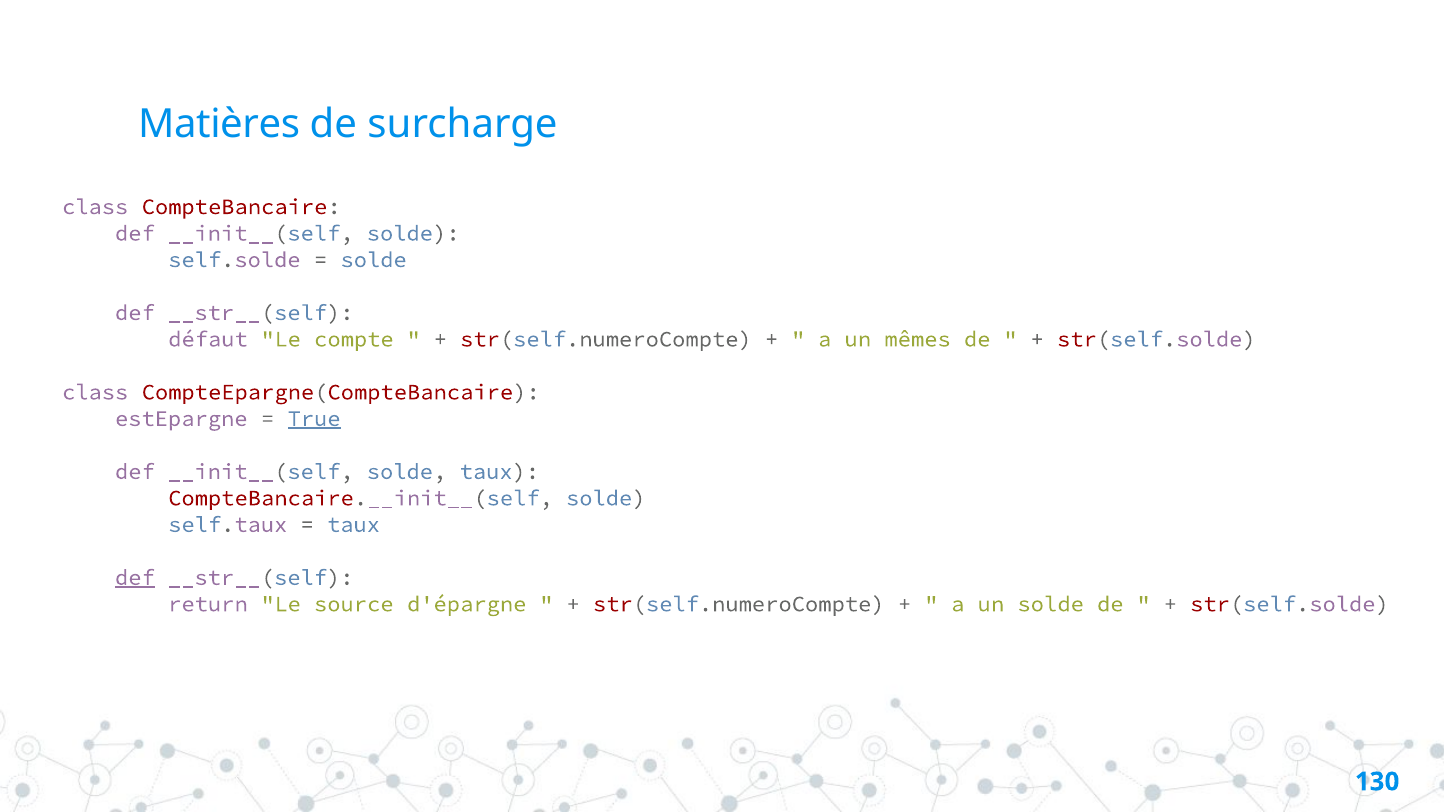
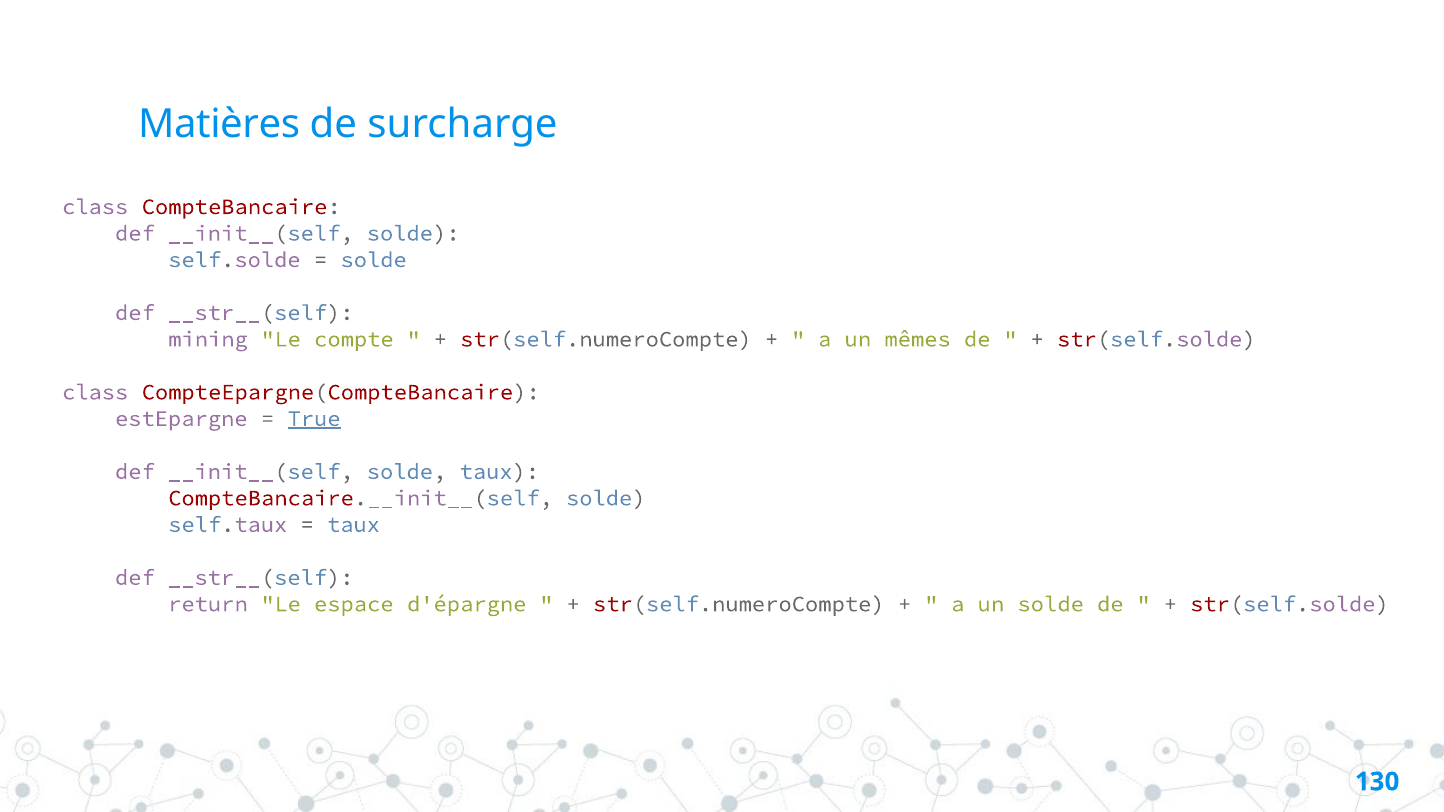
défaut: défaut -> mining (208, 339)
def underline: present -> none (135, 578)
source: source -> espace (354, 604)
